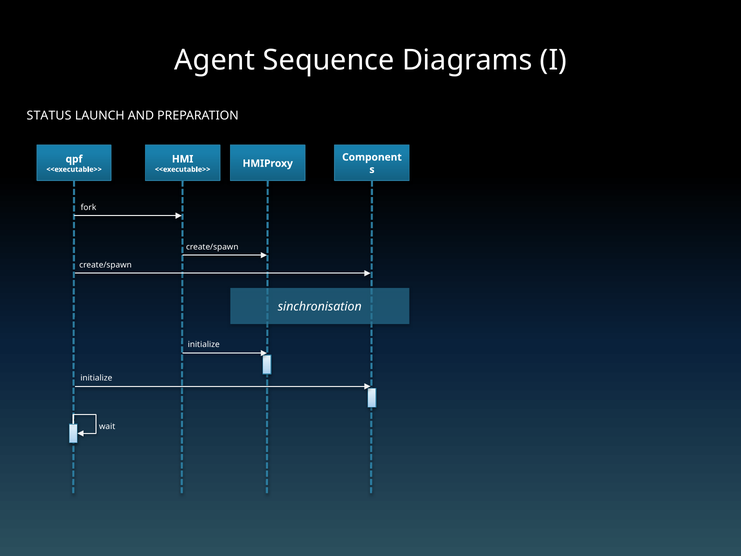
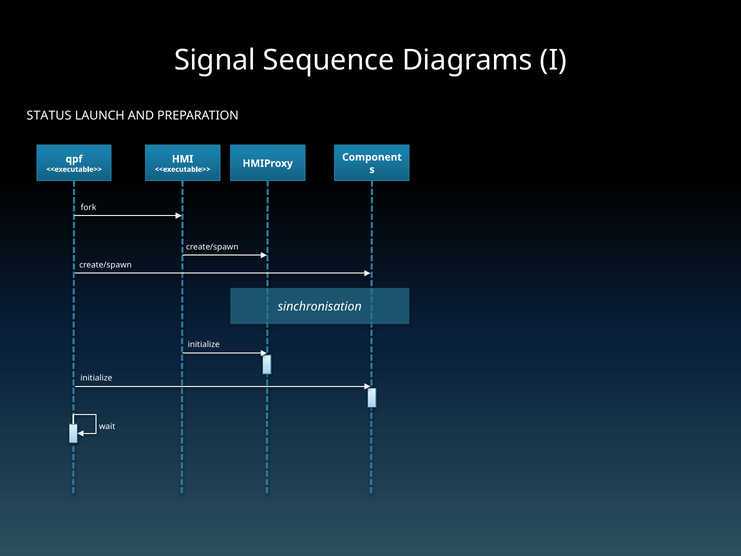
Agent: Agent -> Signal (215, 60)
